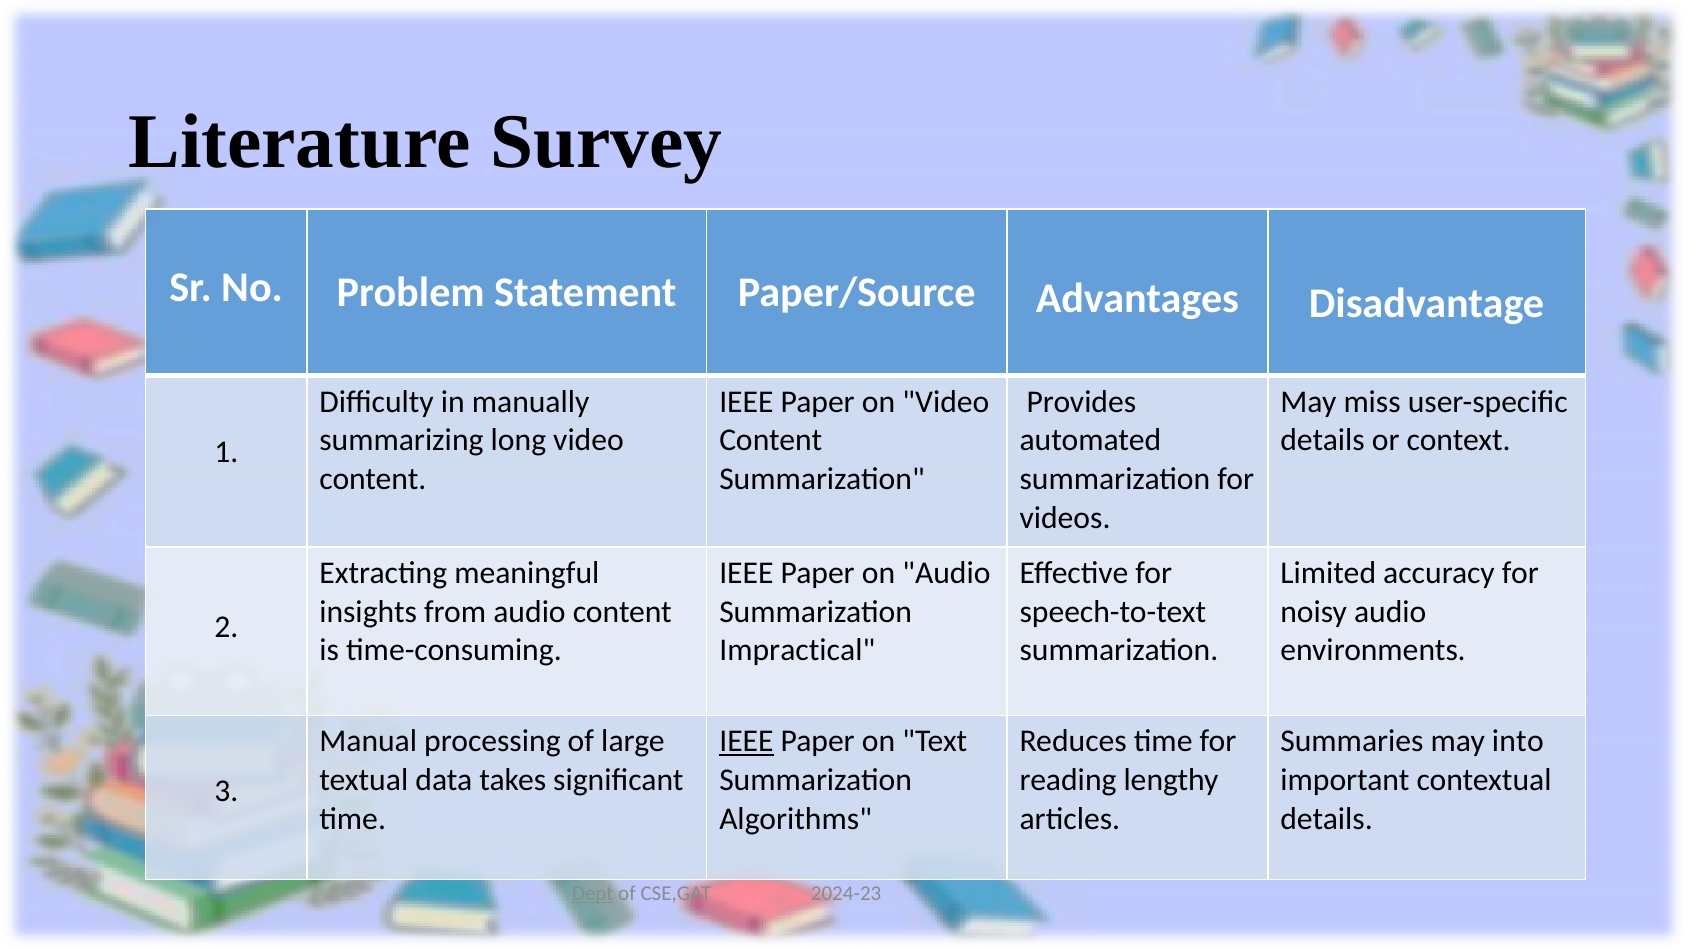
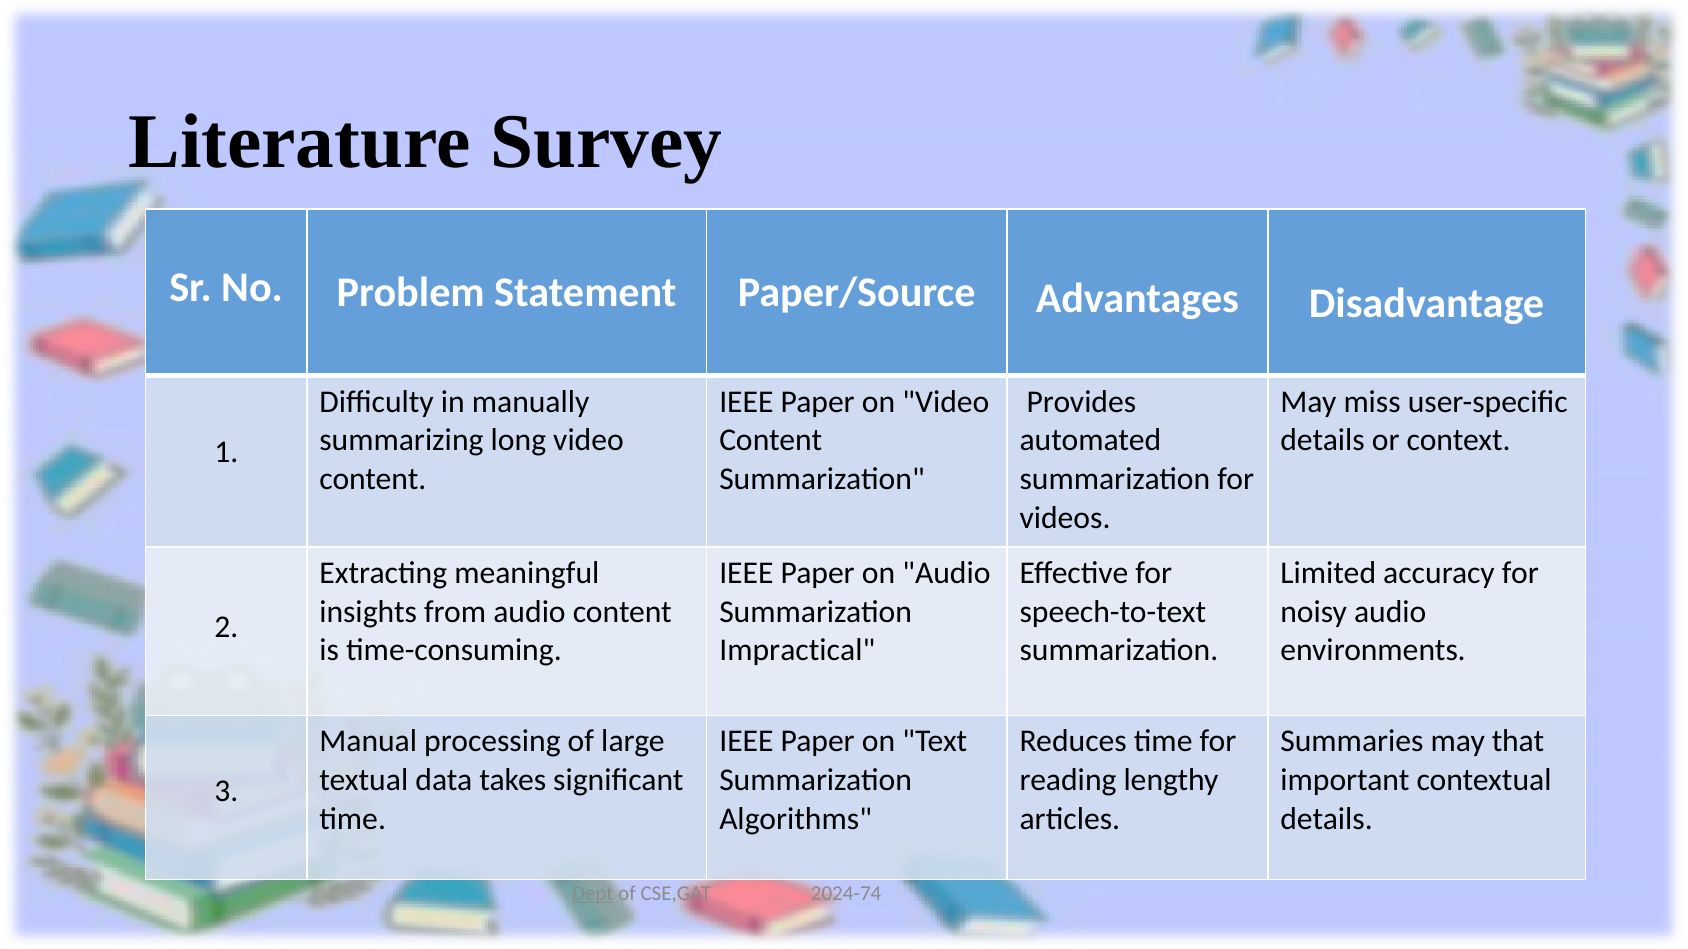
IEEE underline: present -> none (746, 742)
into: into -> that (1518, 742)
2024-23: 2024-23 -> 2024-74 (846, 894)
